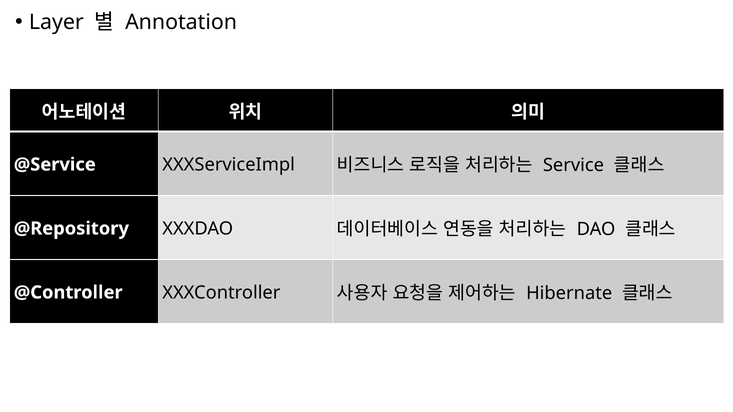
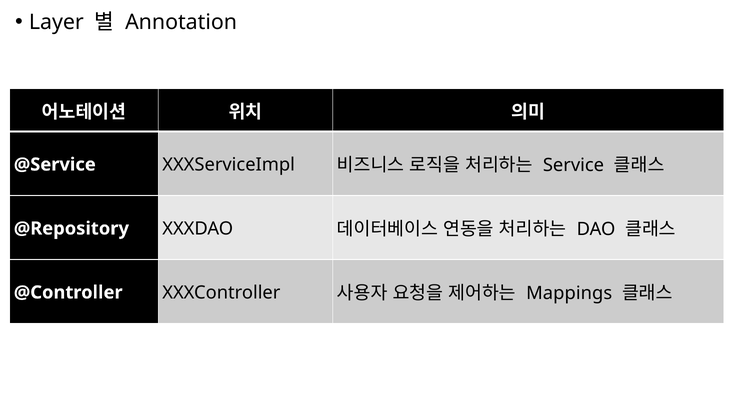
Hibernate: Hibernate -> Mappings (569, 293)
